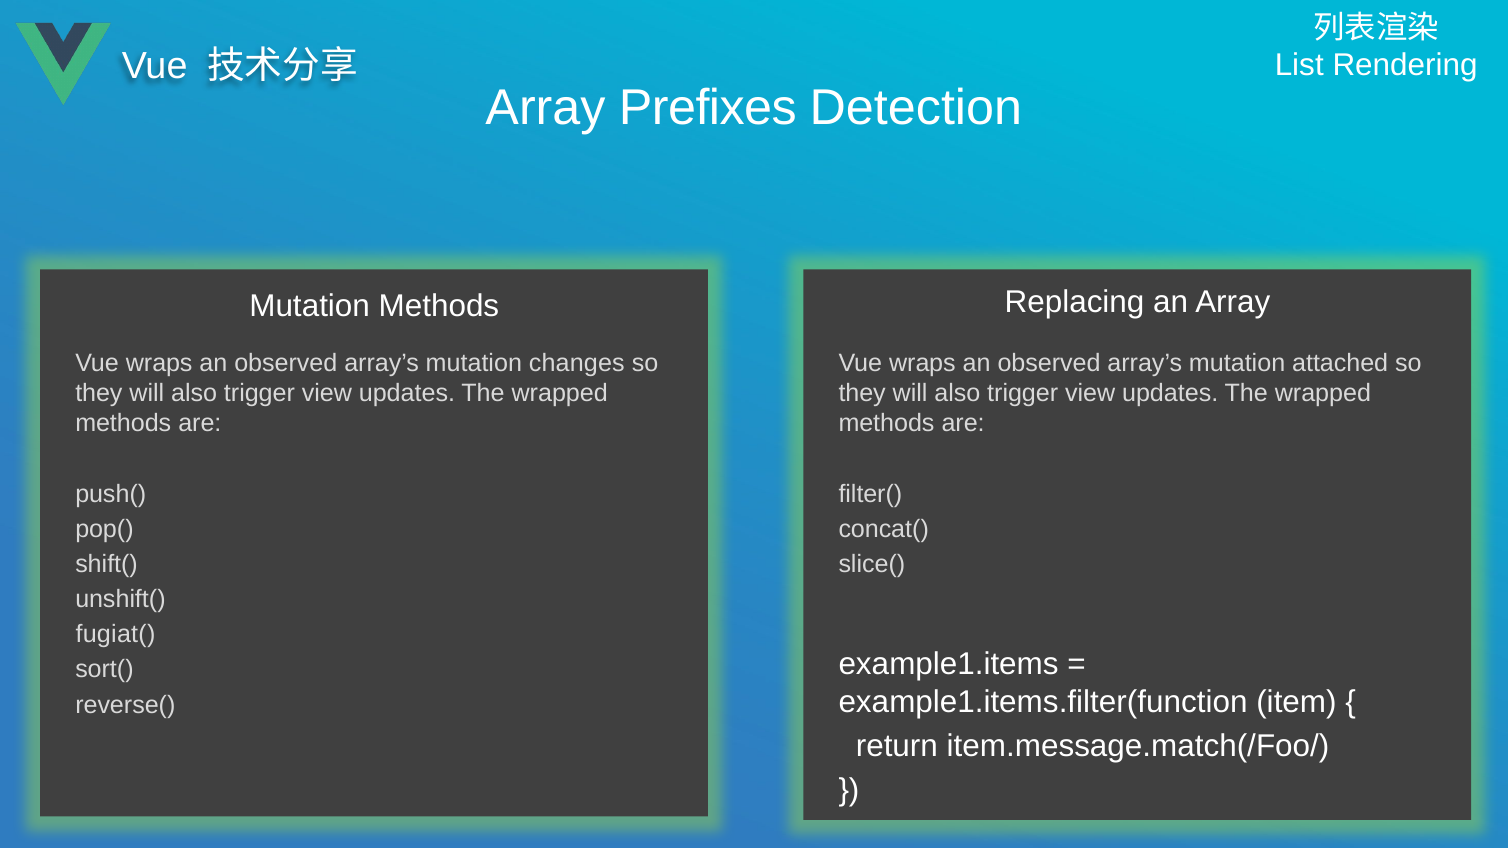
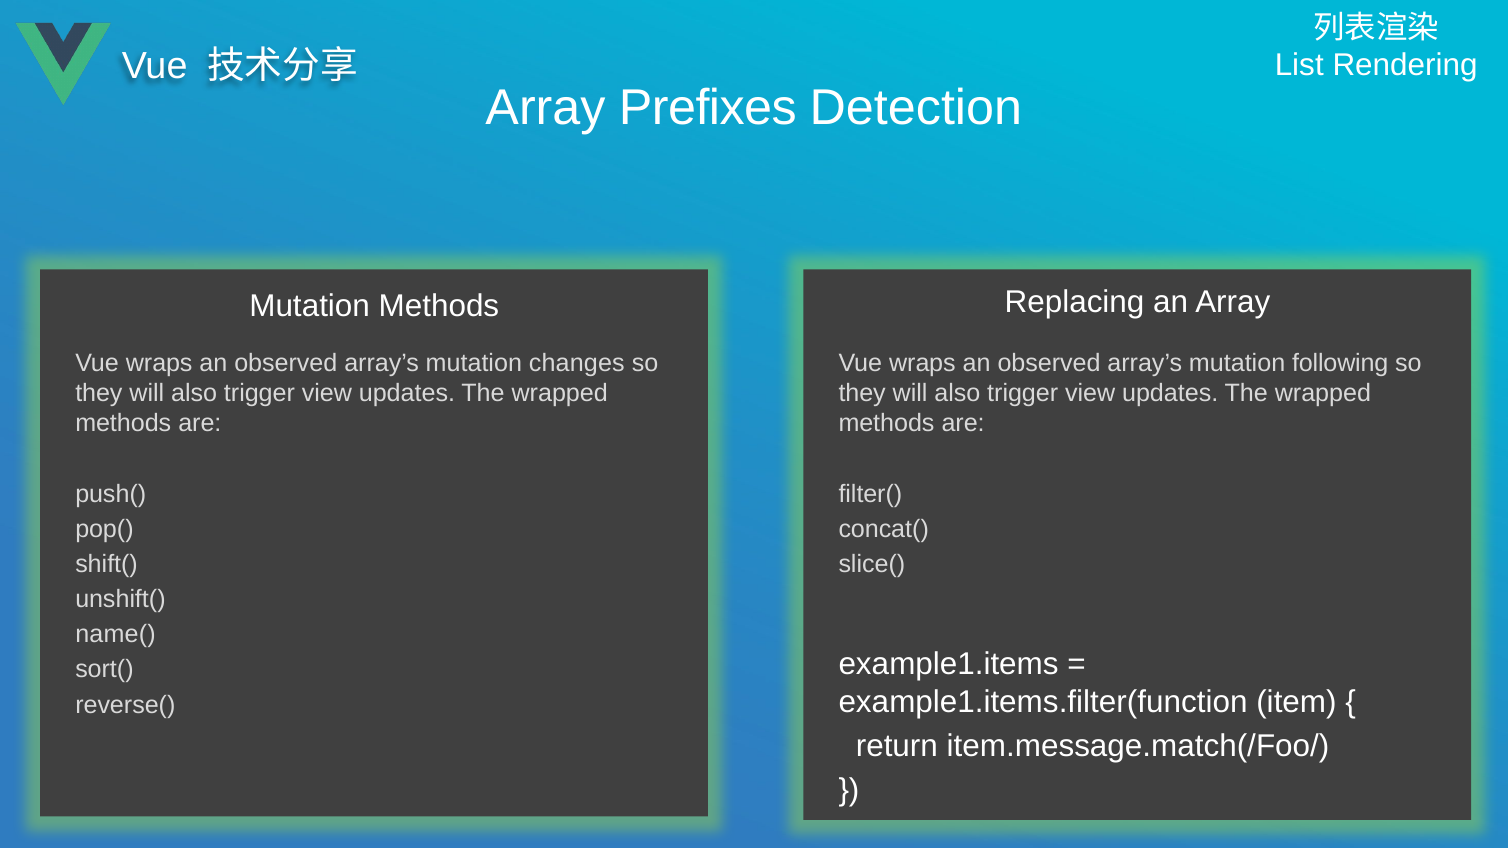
attached: attached -> following (1340, 363)
fugiat(: fugiat( -> name( (116, 635)
